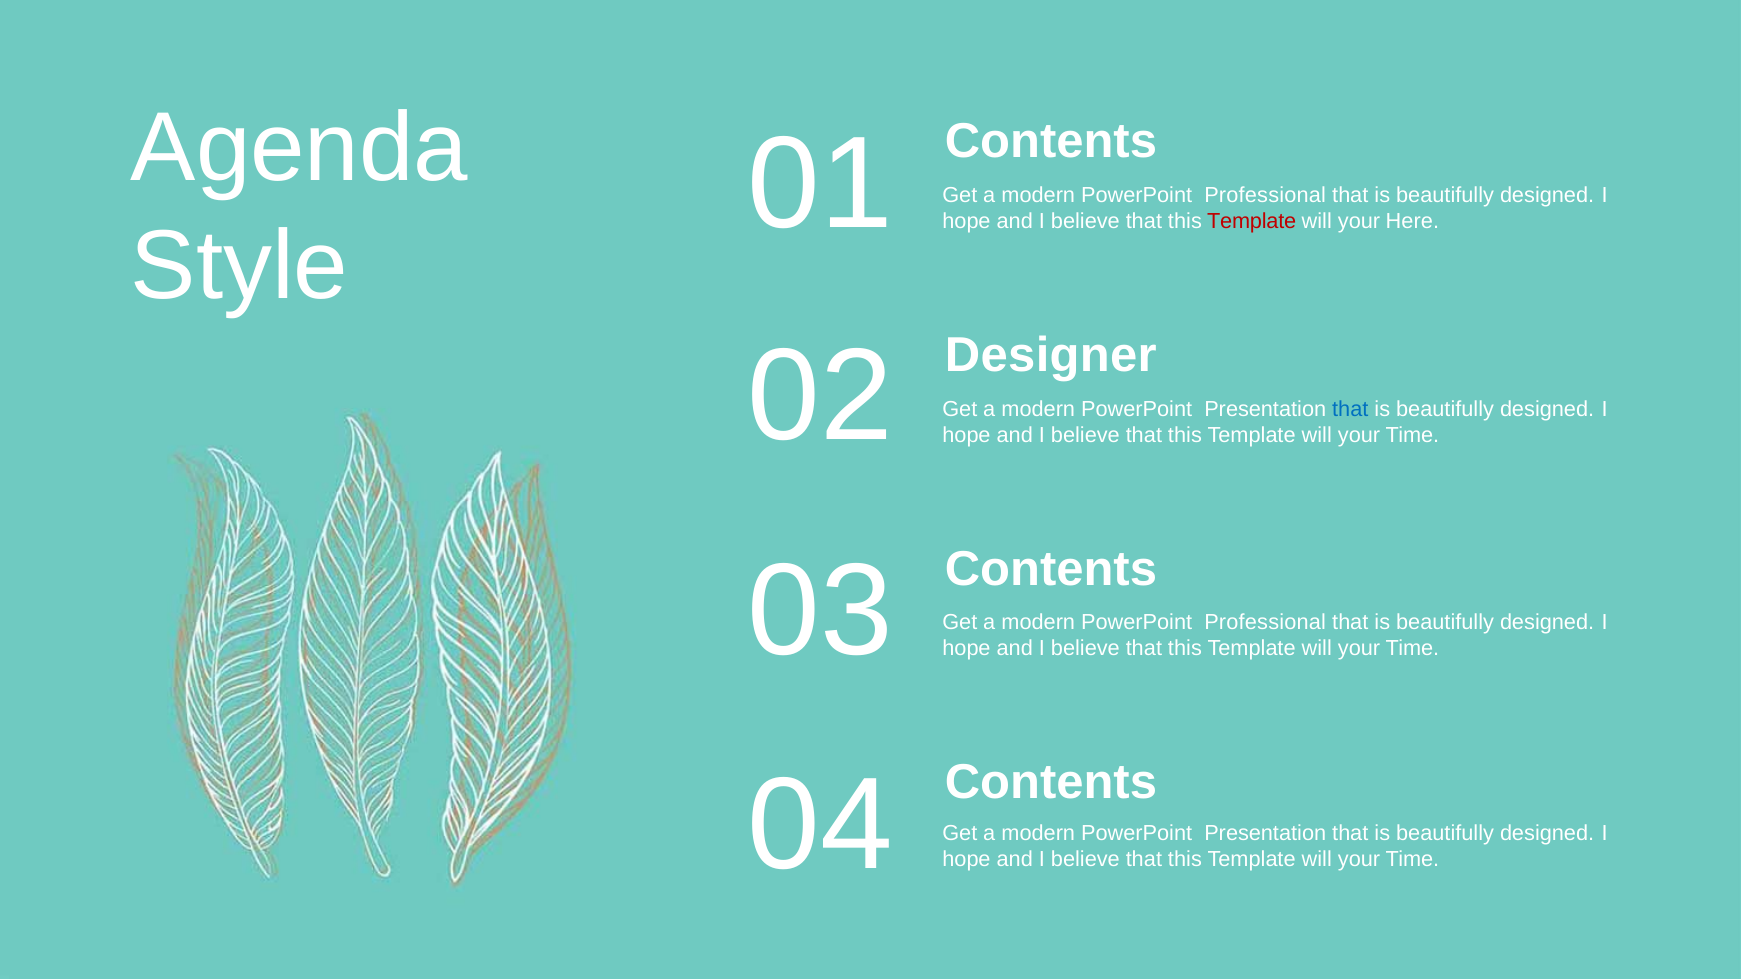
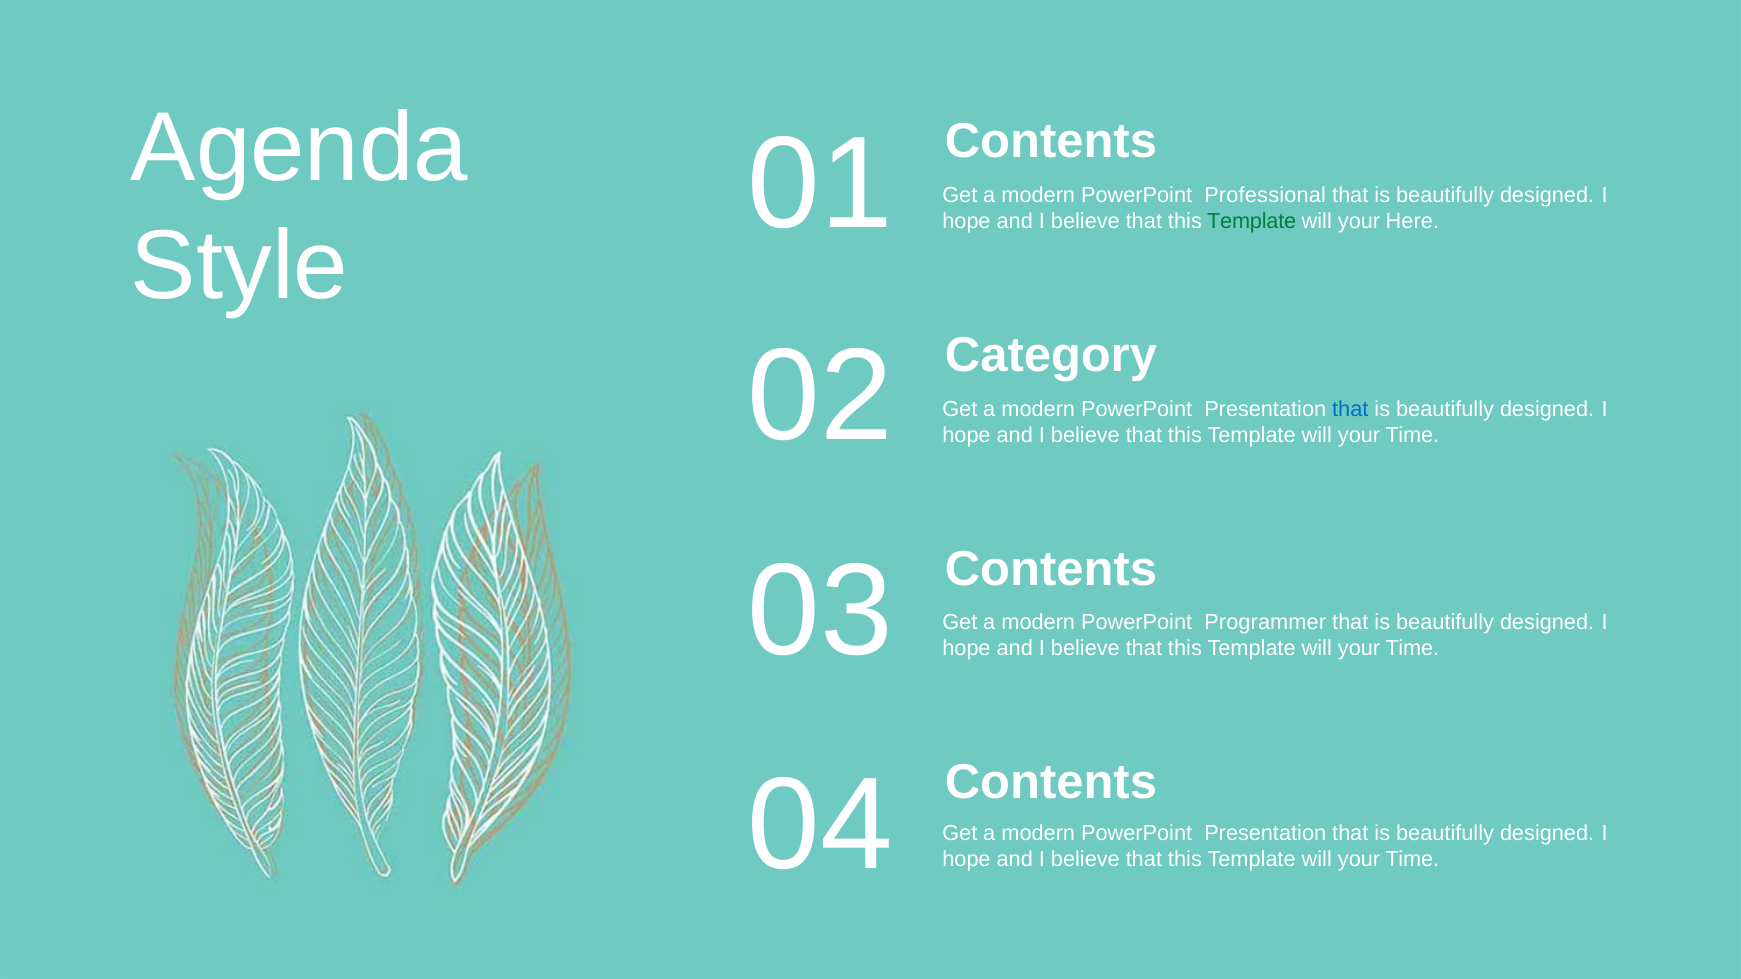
Template colour: red -> green (1252, 222)
Designer: Designer -> Category (1051, 356)
Professional: Professional -> Programmer (1265, 622)
